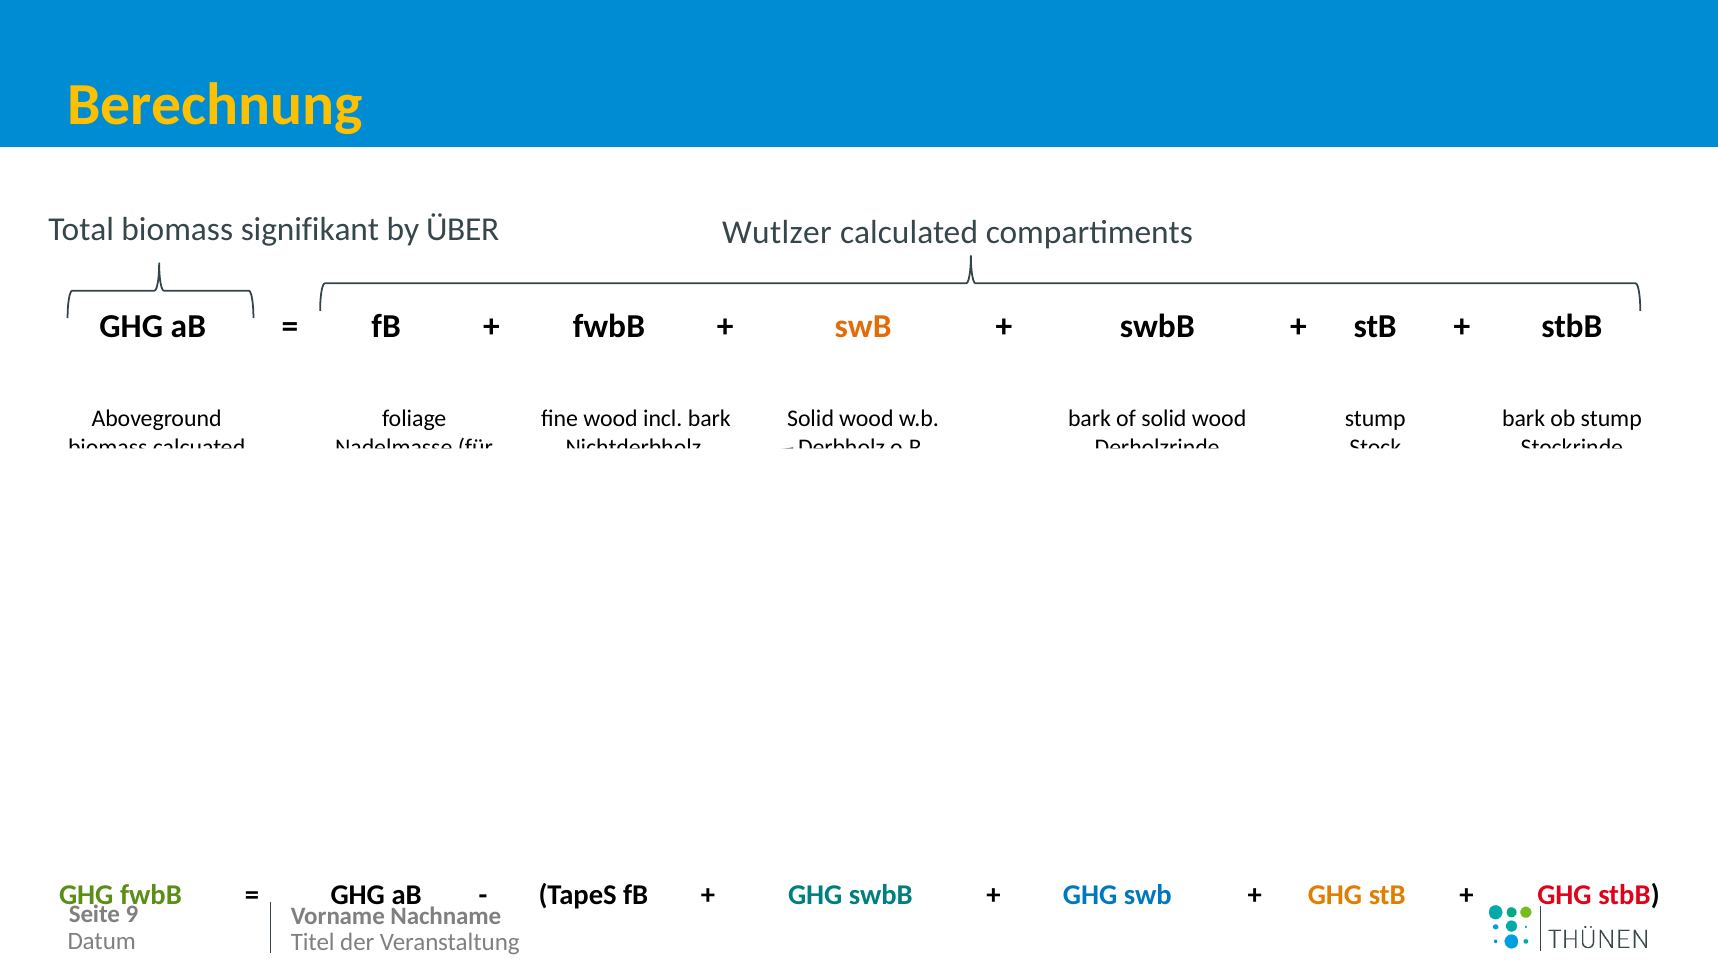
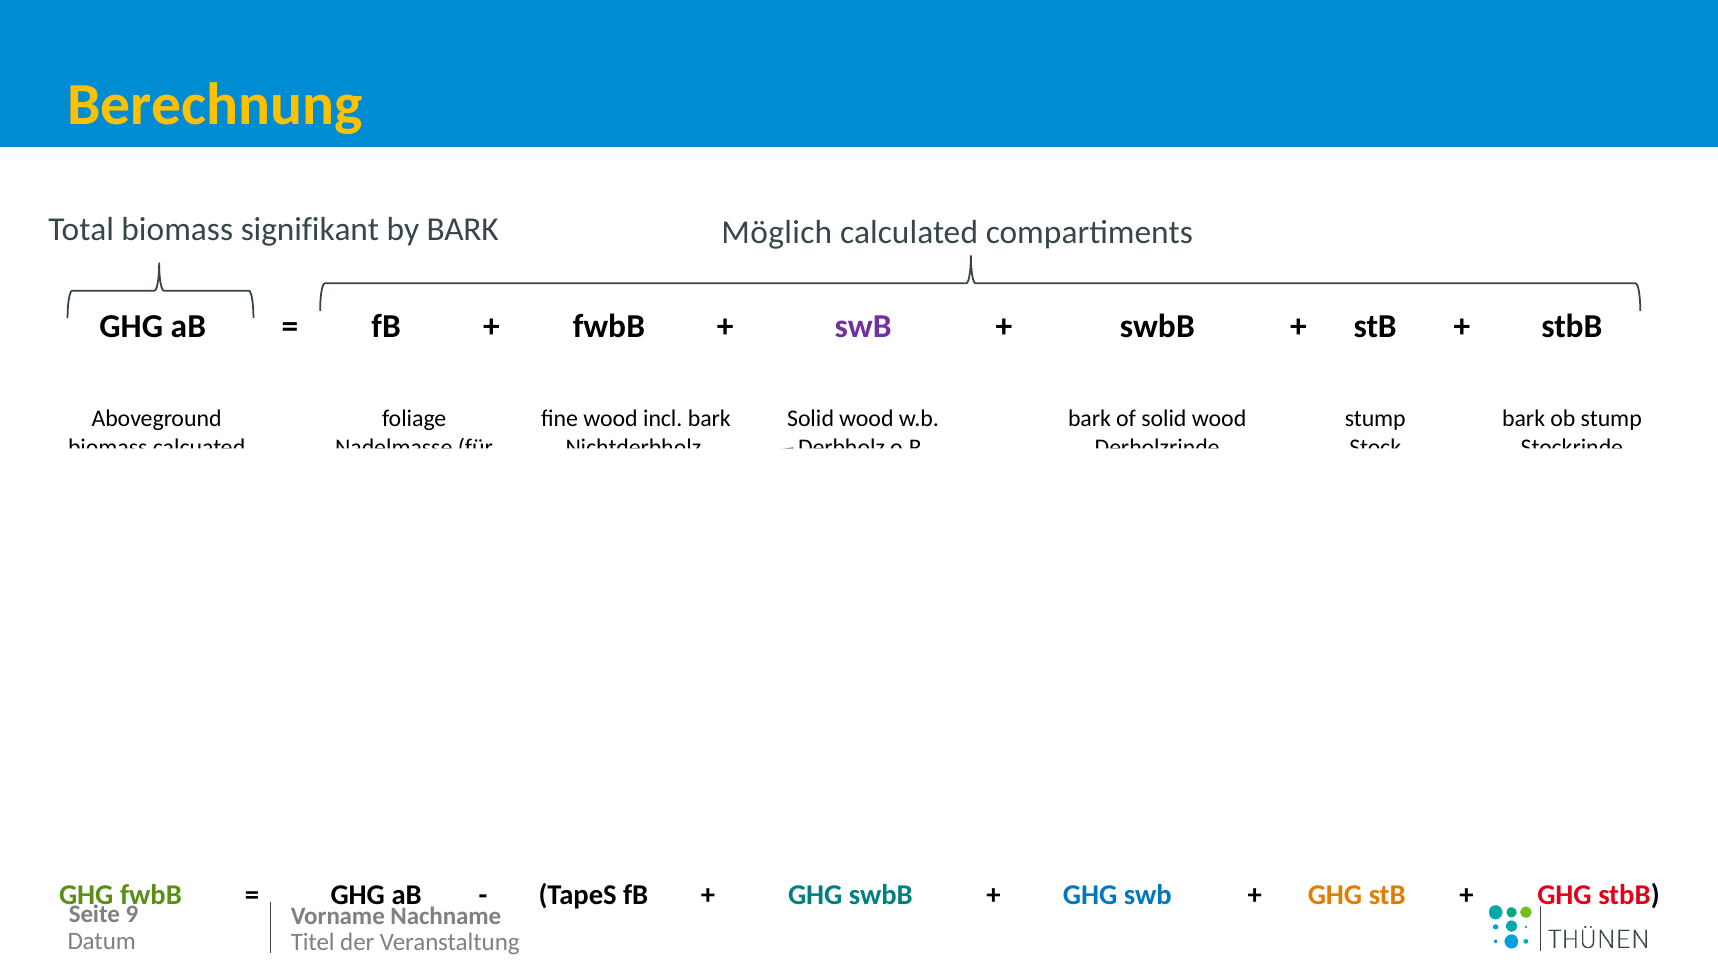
by ÜBER: ÜBER -> BARK (463, 230)
Wutlzer: Wutlzer -> Möglich (777, 233)
swB colour: orange -> purple (863, 326)
